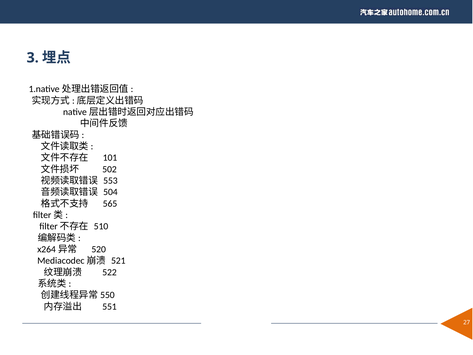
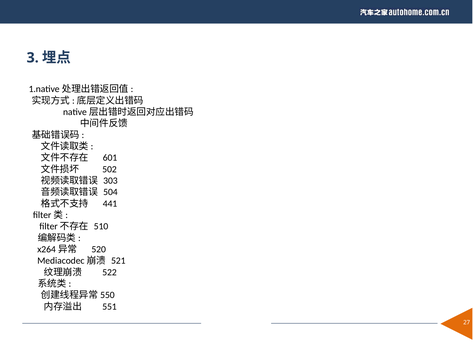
101: 101 -> 601 (110, 158)
553: 553 -> 303 (110, 181)
565: 565 -> 441 (110, 203)
